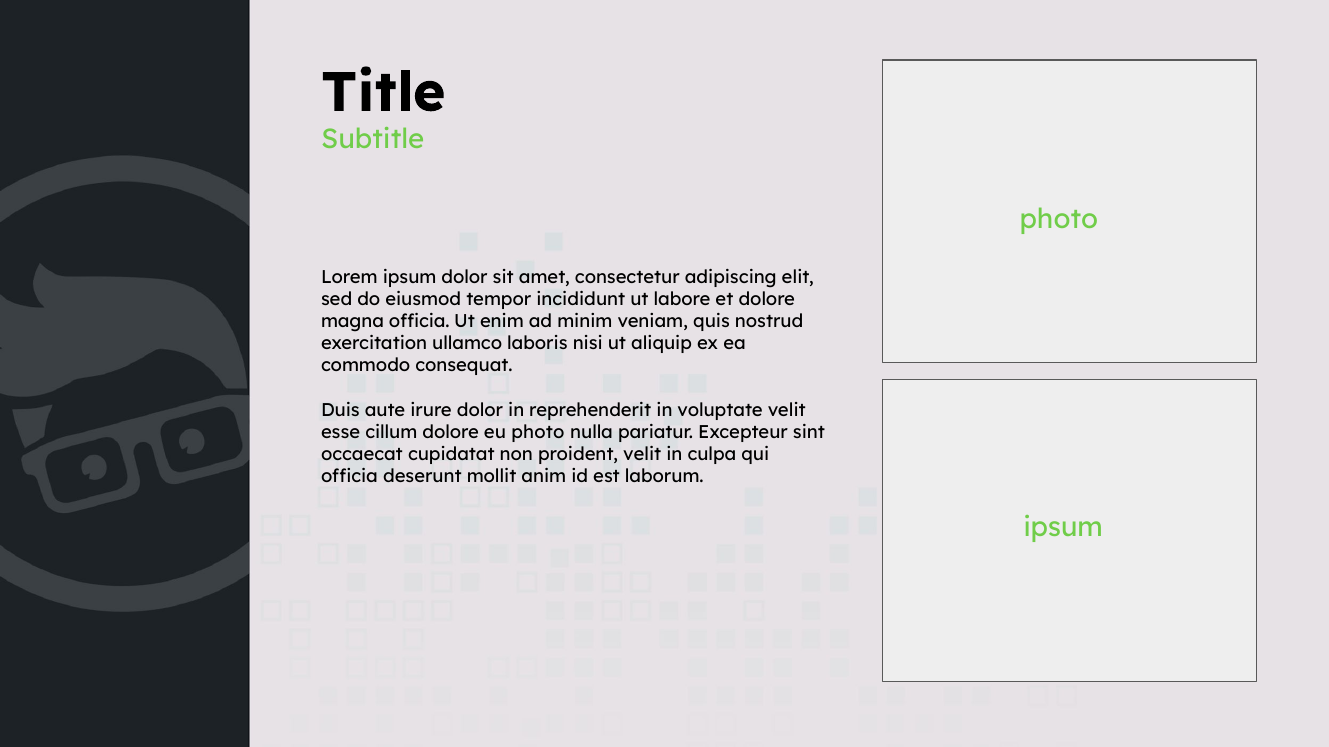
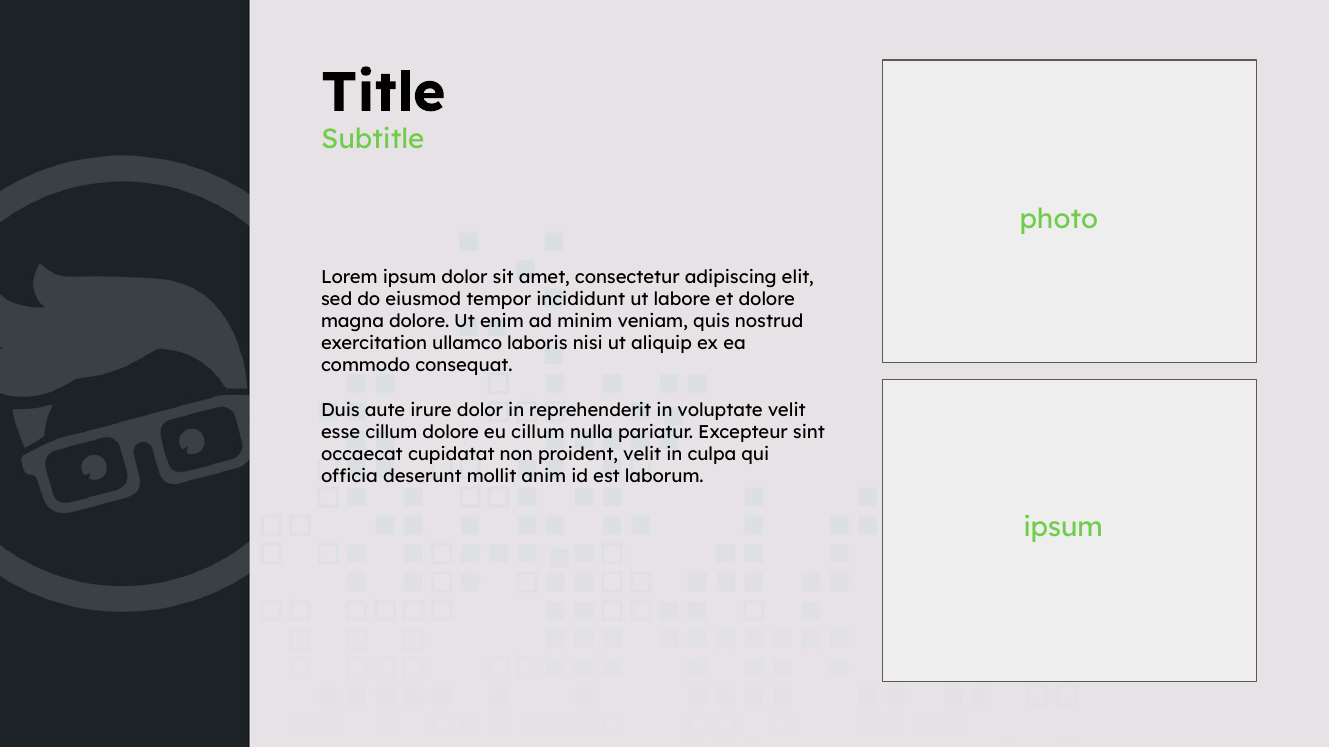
magna officia: officia -> dolore (419, 322)
eu photo: photo -> cillum (538, 433)
